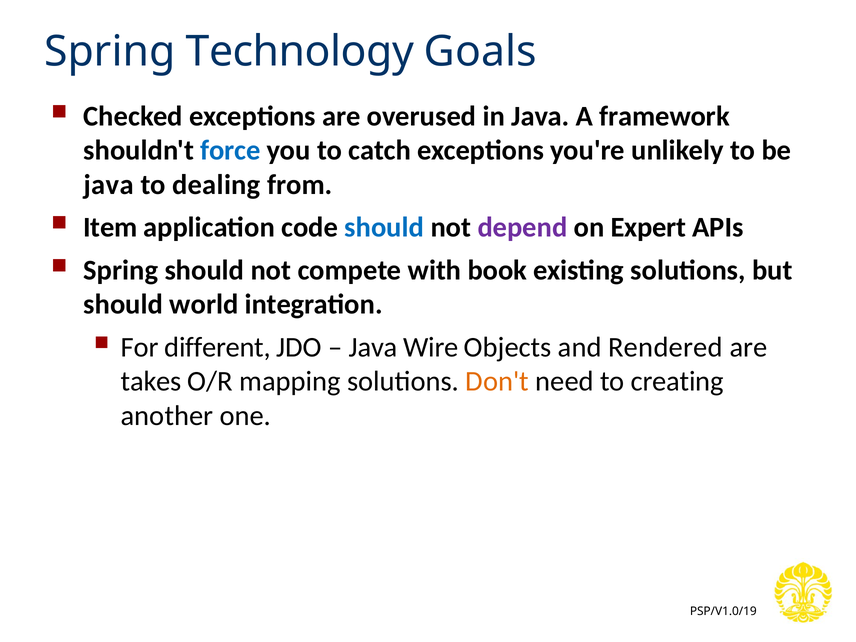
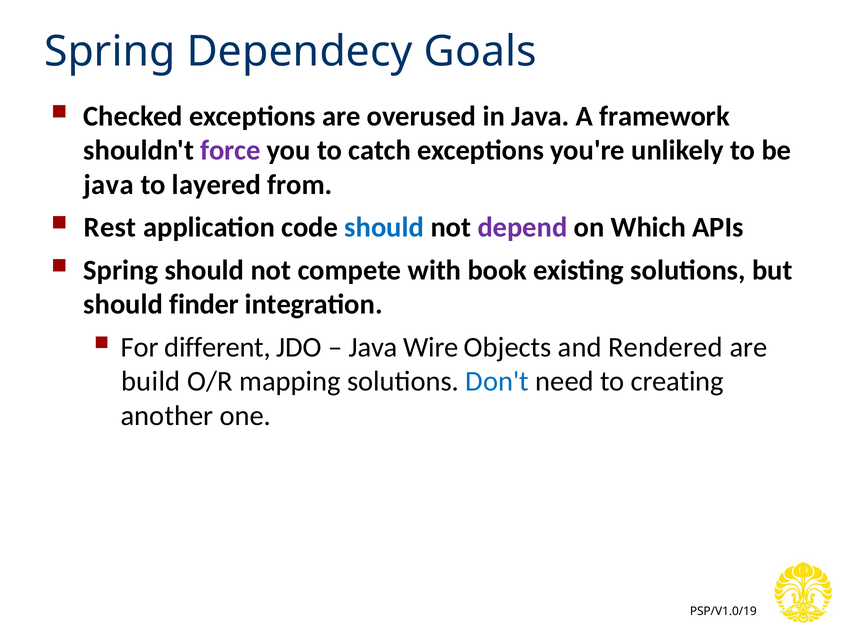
Technology: Technology -> Dependecy (300, 51)
force colour: blue -> purple (230, 150)
dealing: dealing -> layered (216, 185)
Item: Item -> Rest (110, 227)
Expert: Expert -> Which (648, 227)
world: world -> finder (204, 304)
takes: takes -> build (151, 382)
Don't colour: orange -> blue (497, 382)
